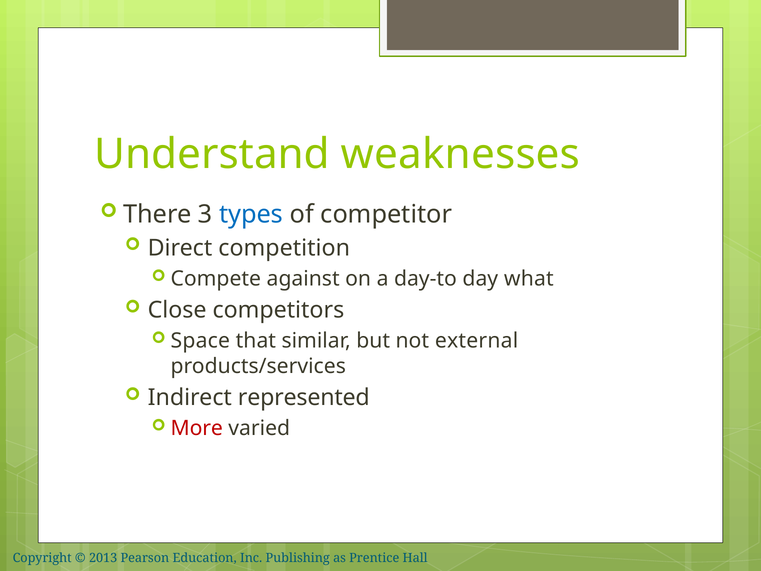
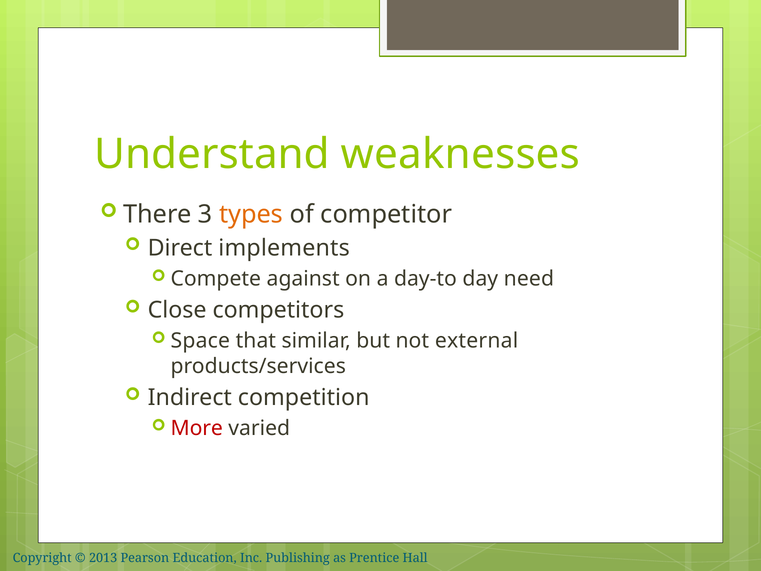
types colour: blue -> orange (251, 214)
competition: competition -> implements (284, 248)
what: what -> need (529, 279)
represented: represented -> competition (304, 398)
